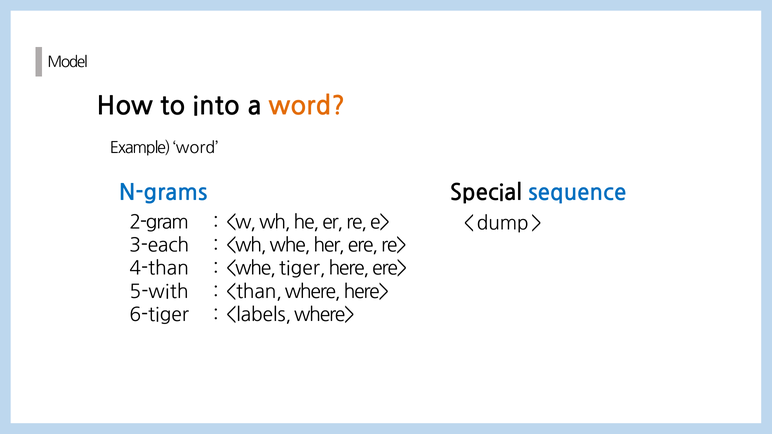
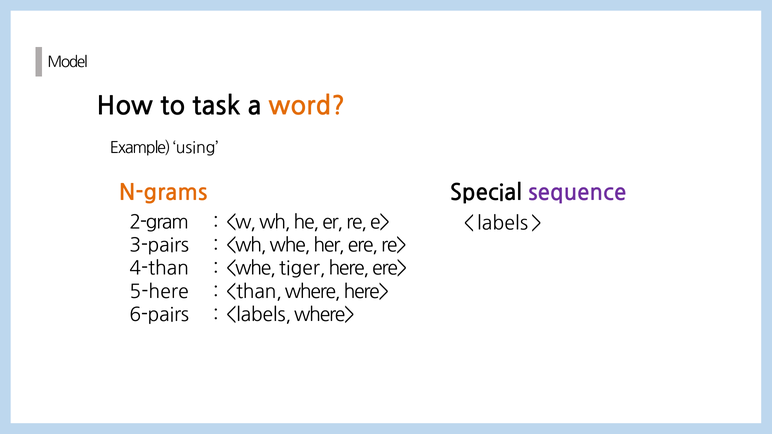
into: into -> task (216, 106)
Example word: word -> using (196, 148)
N-grams colour: blue -> orange (163, 193)
sequence colour: blue -> purple (577, 193)
dump: dump -> labels (503, 224)
3-each: 3-each -> 3-pairs (159, 246)
5-with: 5-with -> 5-here (159, 292)
6-tiger: 6-tiger -> 6-pairs (159, 315)
